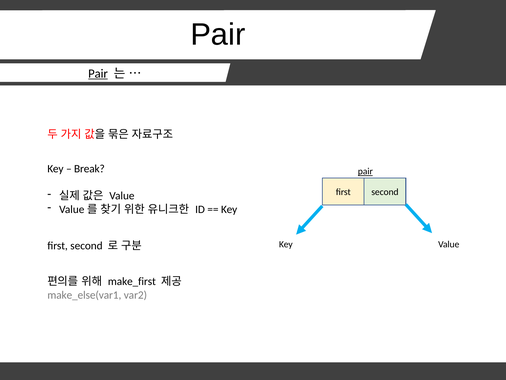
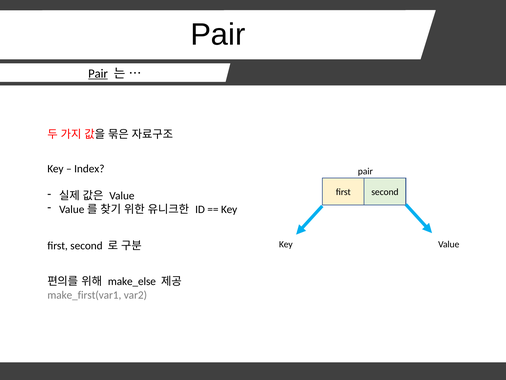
Break: Break -> Index (89, 169)
pair underline: present -> none (365, 171)
make_first: make_first -> make_else (132, 281)
make_else(var1: make_else(var1 -> make_first(var1 (84, 295)
